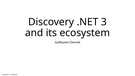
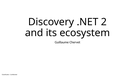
3: 3 -> 2 (104, 22)
